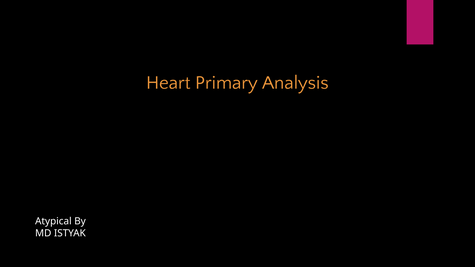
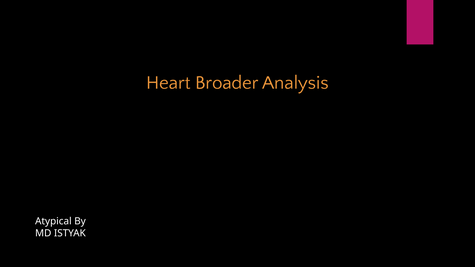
Primary: Primary -> Broader (227, 83)
